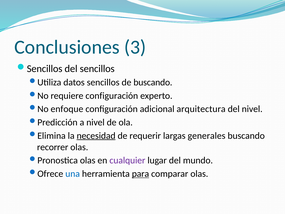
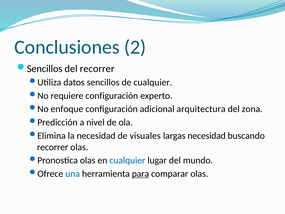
3: 3 -> 2 (135, 47)
del sencillos: sencillos -> recorrer (97, 69)
de buscando: buscando -> cualquier (153, 82)
del nivel: nivel -> zona (252, 109)
necesidad underline: present -> none (96, 136)
requerir: requerir -> visuales (145, 136)
largas generales: generales -> necesidad (207, 136)
cualquier colour: purple -> blue (127, 160)
